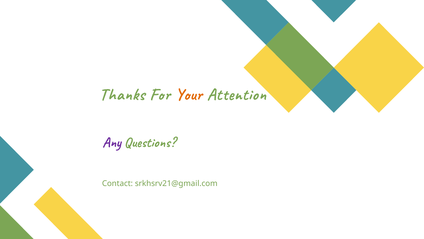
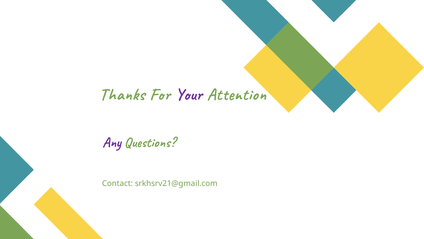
Your colour: orange -> purple (189, 94)
